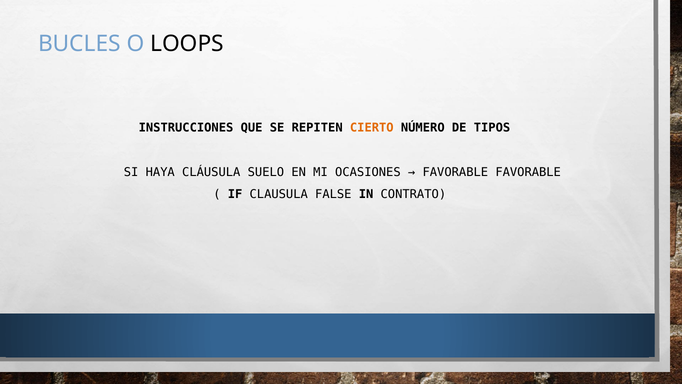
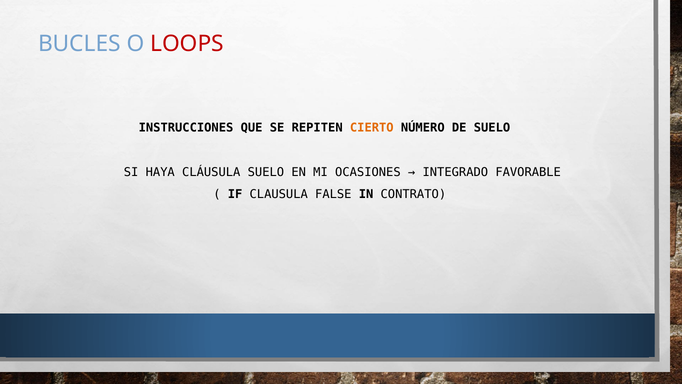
LOOPS colour: black -> red (187, 44)
DE TIPOS: TIPOS -> SUELO (492, 128)
FAVORABLE: FAVORABLE -> INTEGRADO (455, 172)
